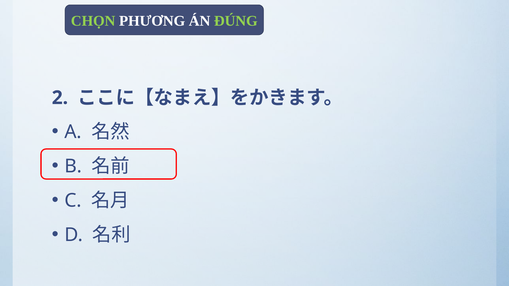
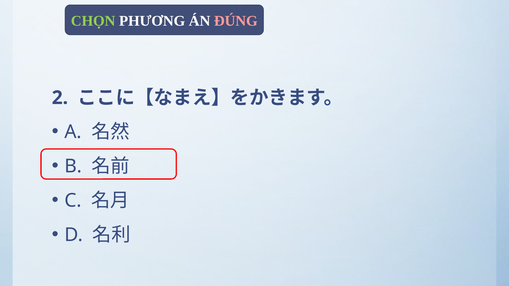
ĐÚNG colour: light green -> pink (236, 21)
